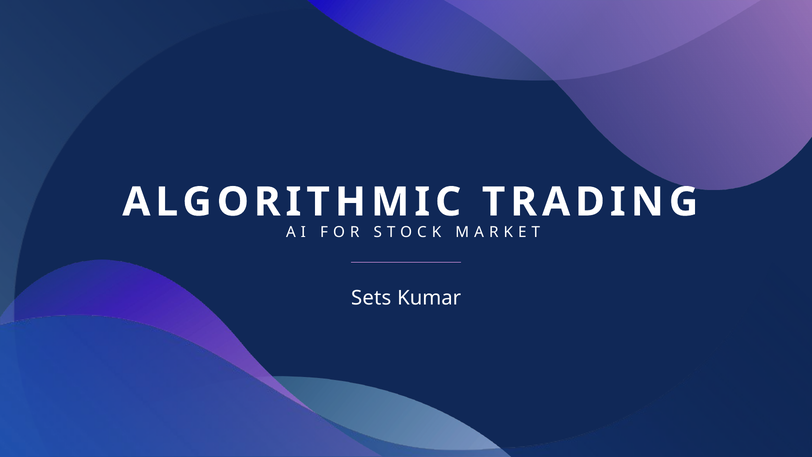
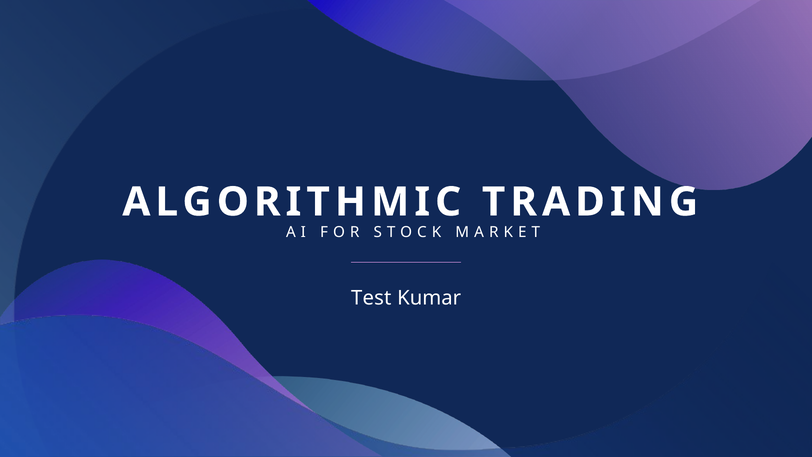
Sets: Sets -> Test (371, 298)
